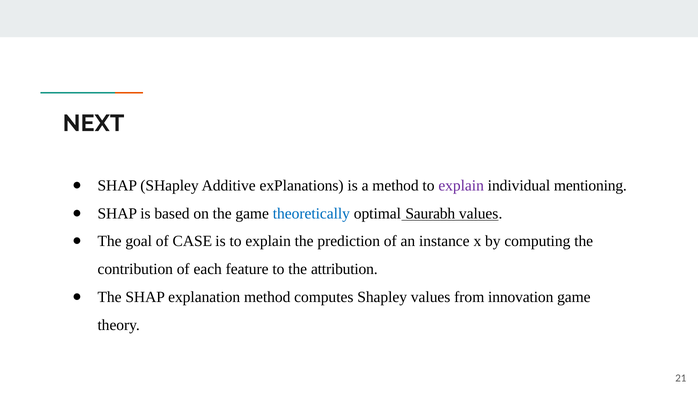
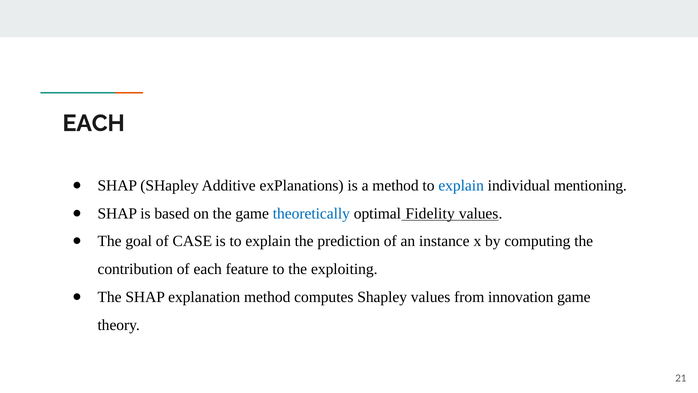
NEXT: NEXT -> EACH (94, 123)
explain colour: purple -> blue (461, 185)
Saurabh: Saurabh -> Fidelity (430, 213)
attribution: attribution -> exploiting (344, 269)
